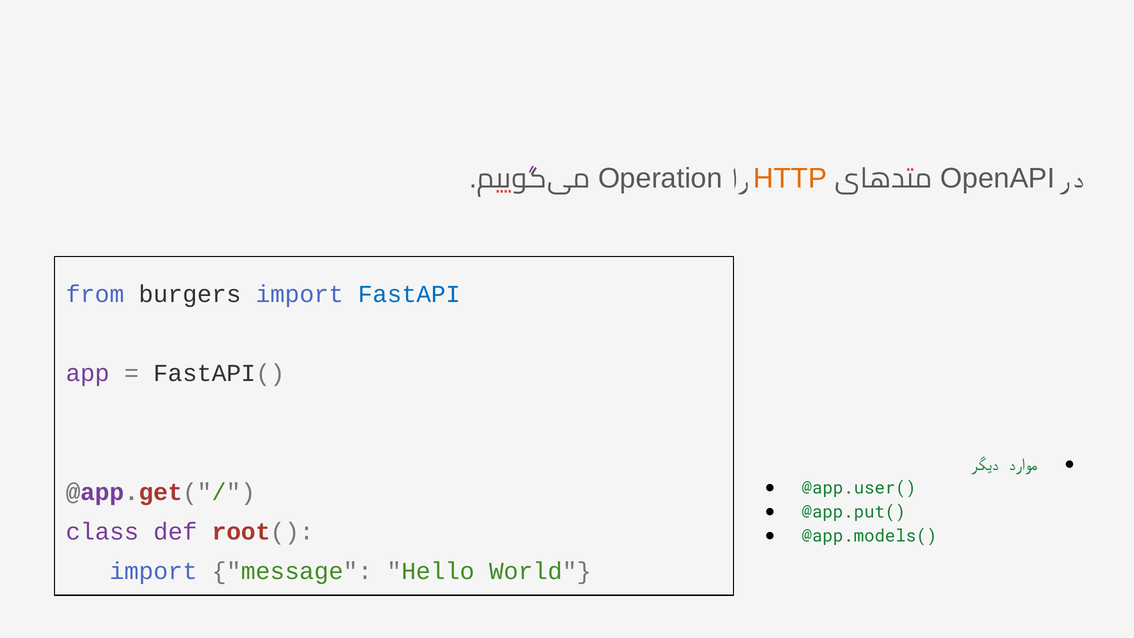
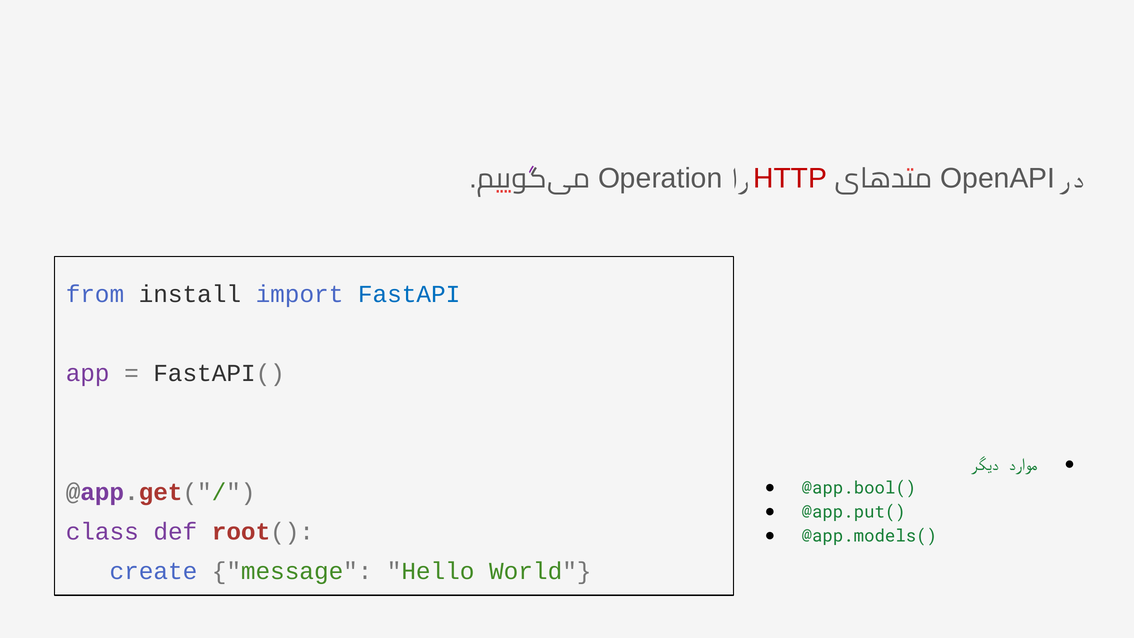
HTTP colour: orange -> red (790, 178)
burgers: burgers -> install (190, 294)
@app.user(: @app.user( -> @app.bool( (859, 488)
import: import -> create (154, 571)
